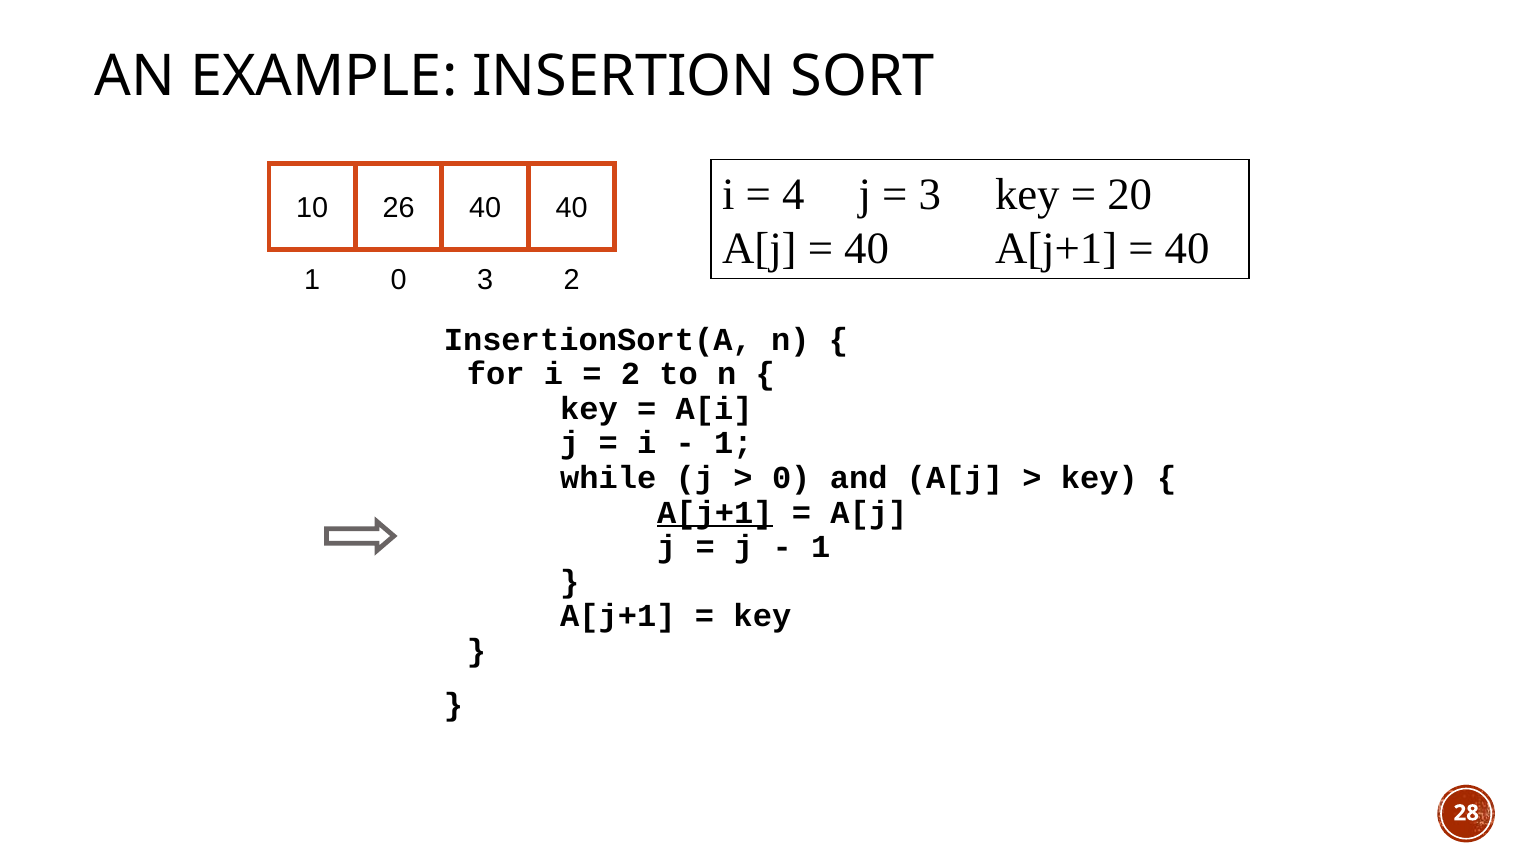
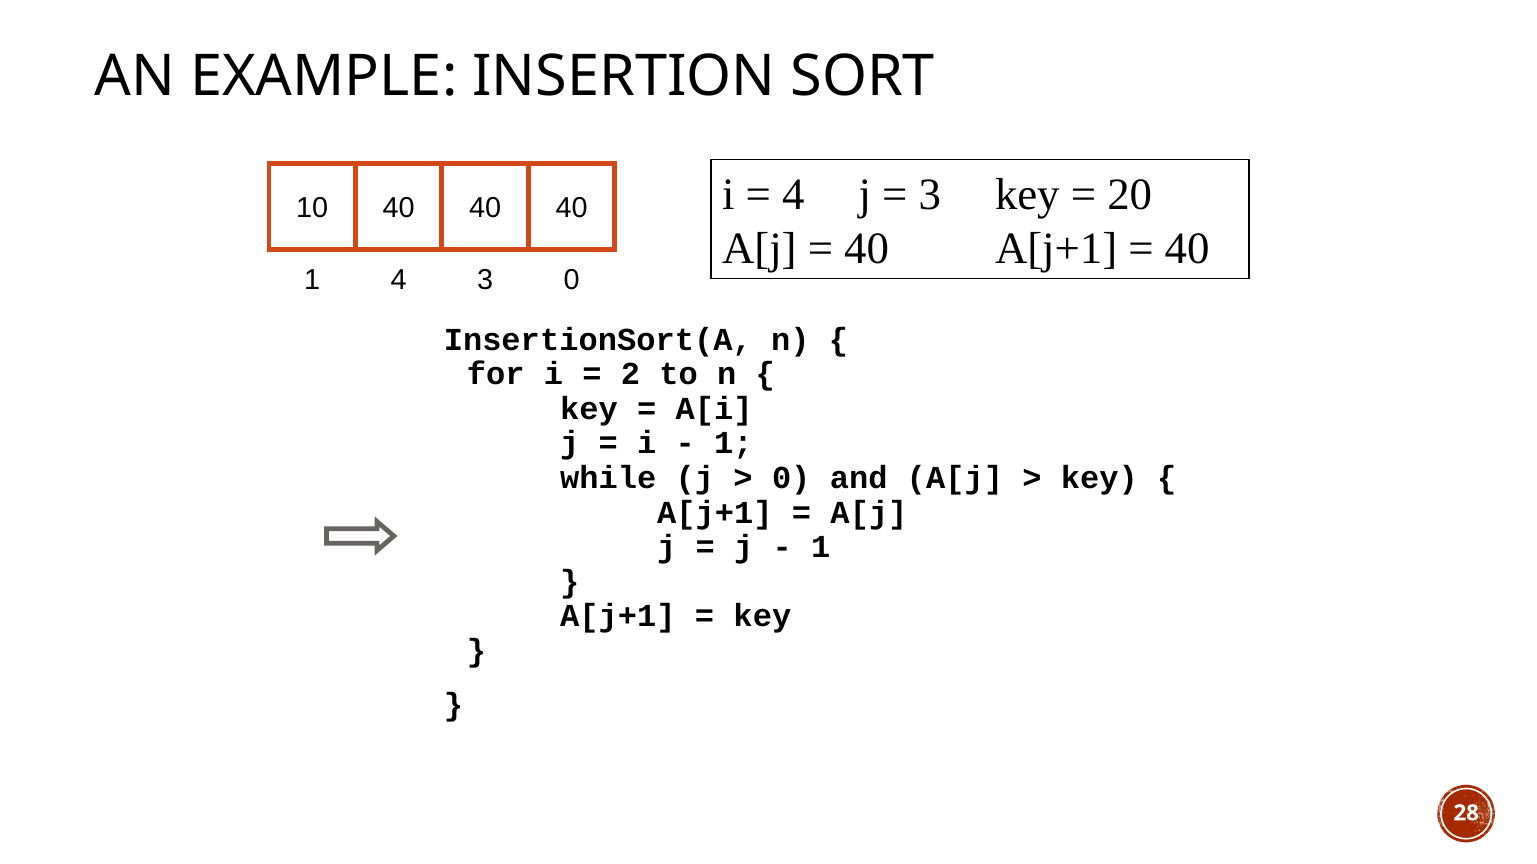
10 26: 26 -> 40 (399, 209)
1 0: 0 -> 4 (399, 281)
3 2: 2 -> 0 (572, 281)
A[j+1 underline: present -> none (715, 513)
